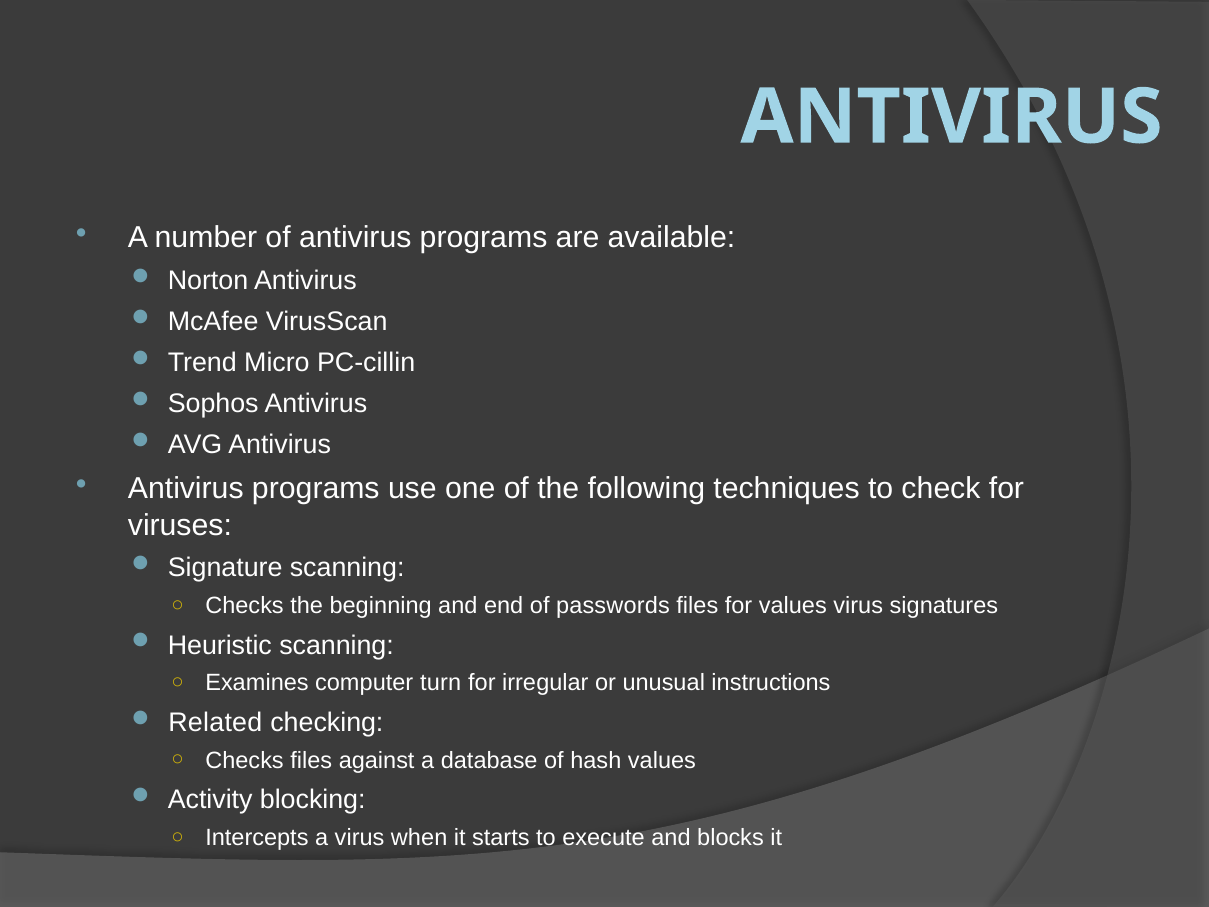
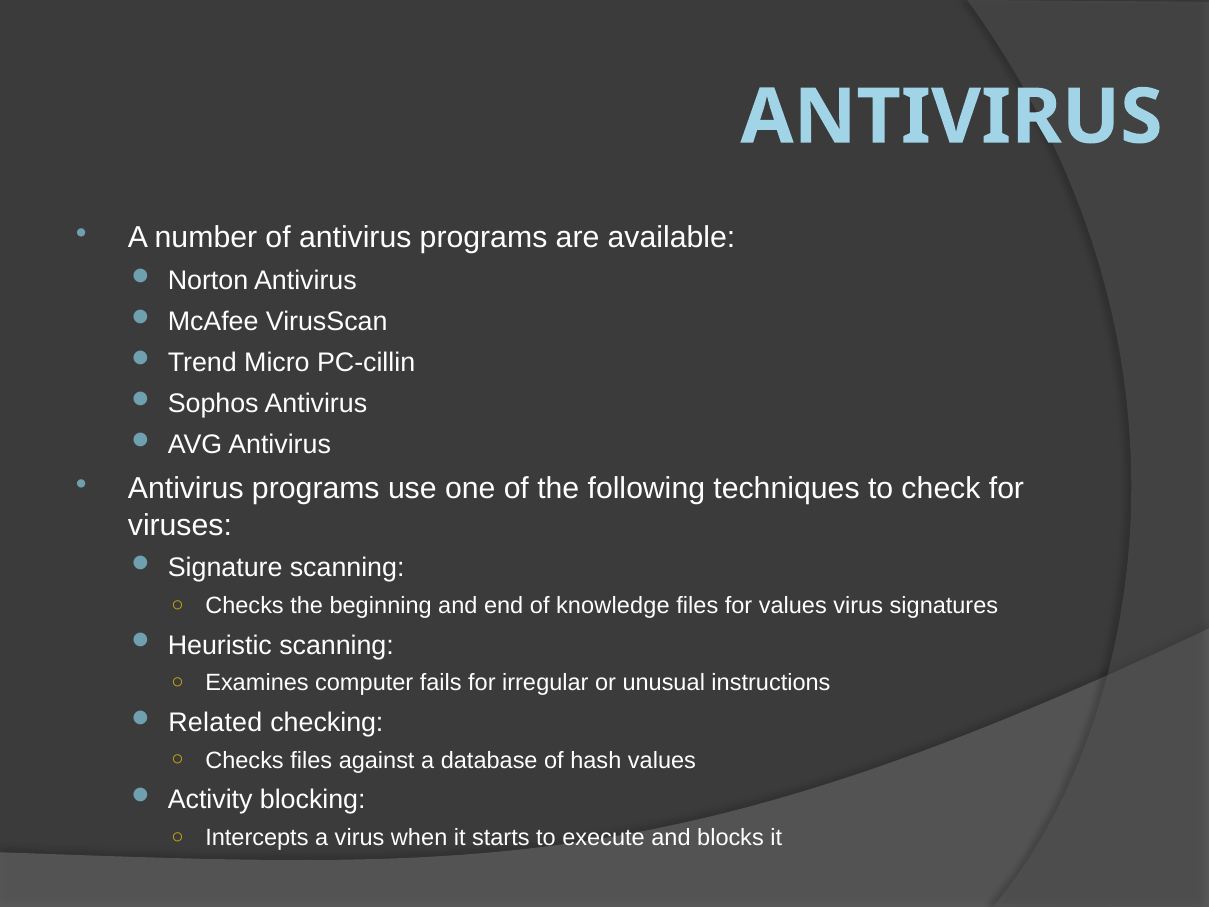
passwords: passwords -> knowledge (613, 606)
turn: turn -> fails (441, 683)
